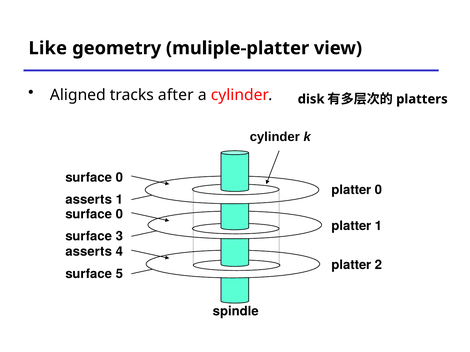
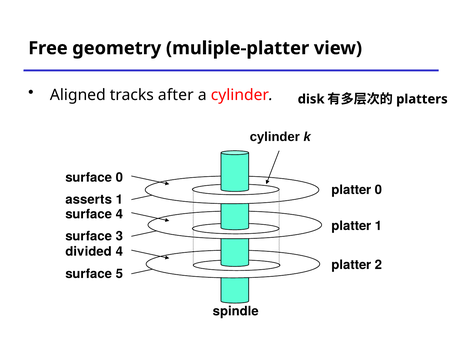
Like: Like -> Free (48, 48)
0: 0 -> 4 (119, 214)
asserts: asserts -> divided (89, 252)
